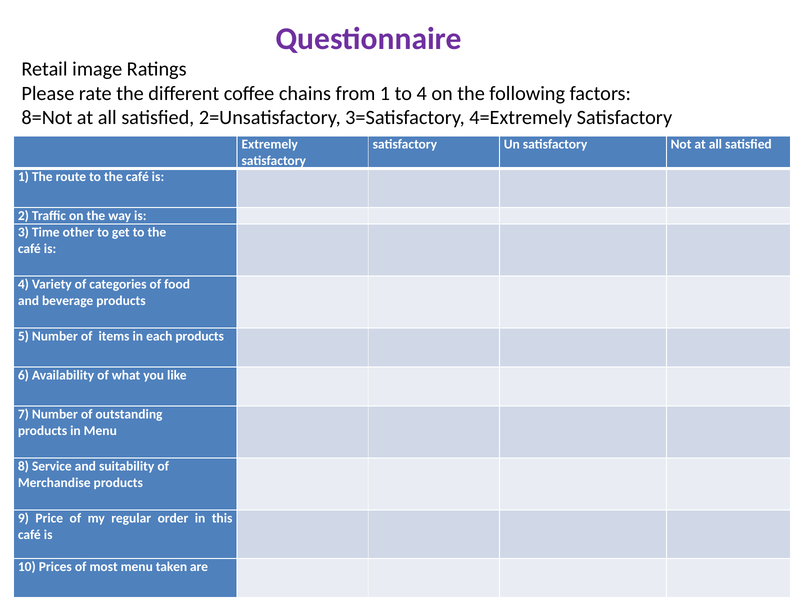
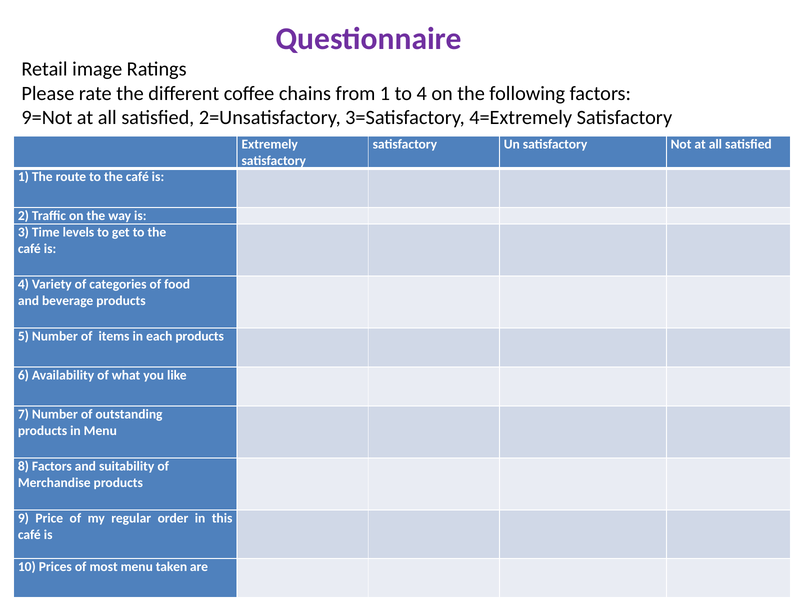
8=Not: 8=Not -> 9=Not (47, 118)
other: other -> levels (78, 232)
8 Service: Service -> Factors (52, 466)
